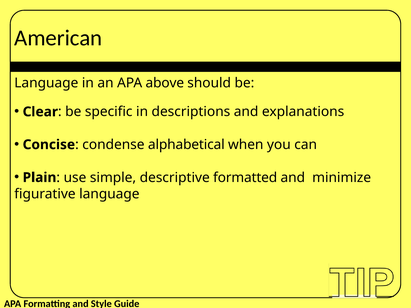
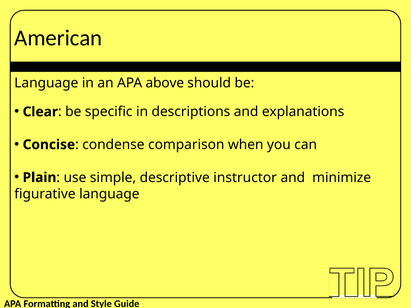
alphabetical: alphabetical -> comparison (186, 145)
formatted: formatted -> instructor (245, 178)
